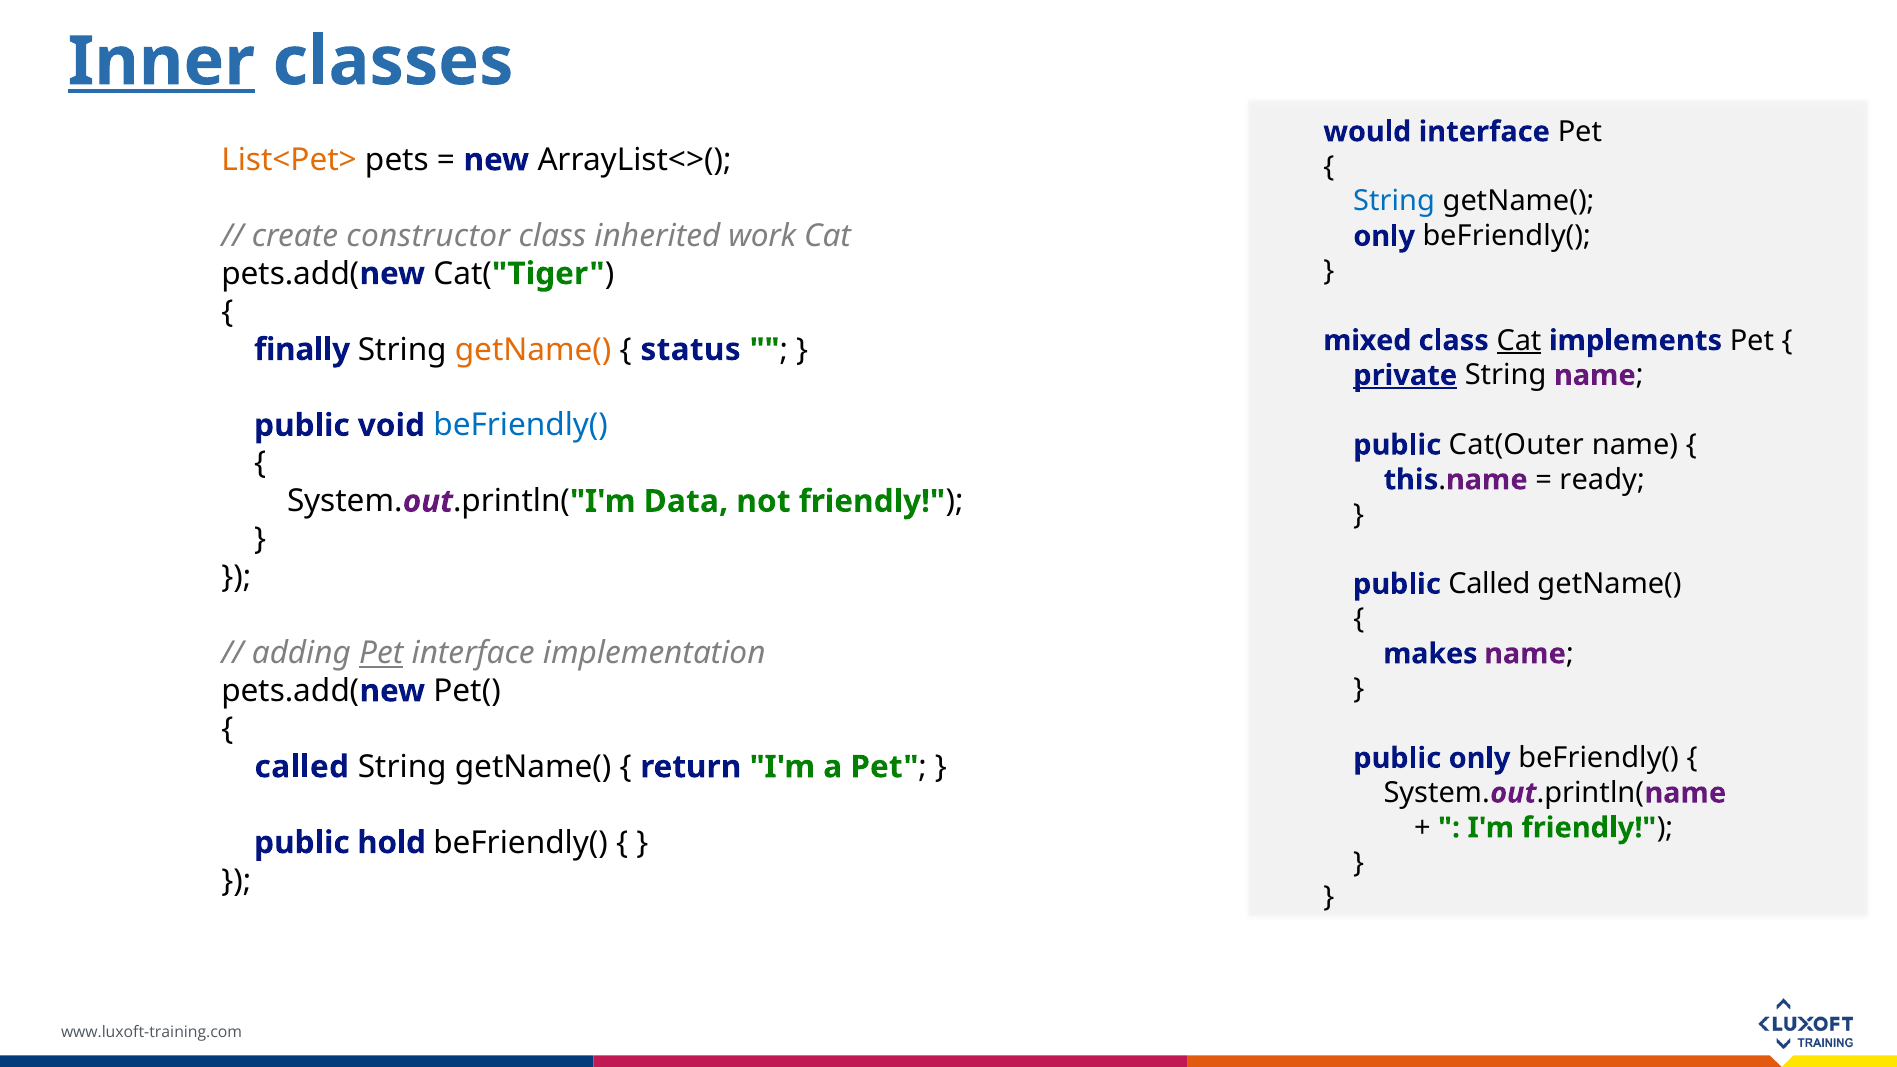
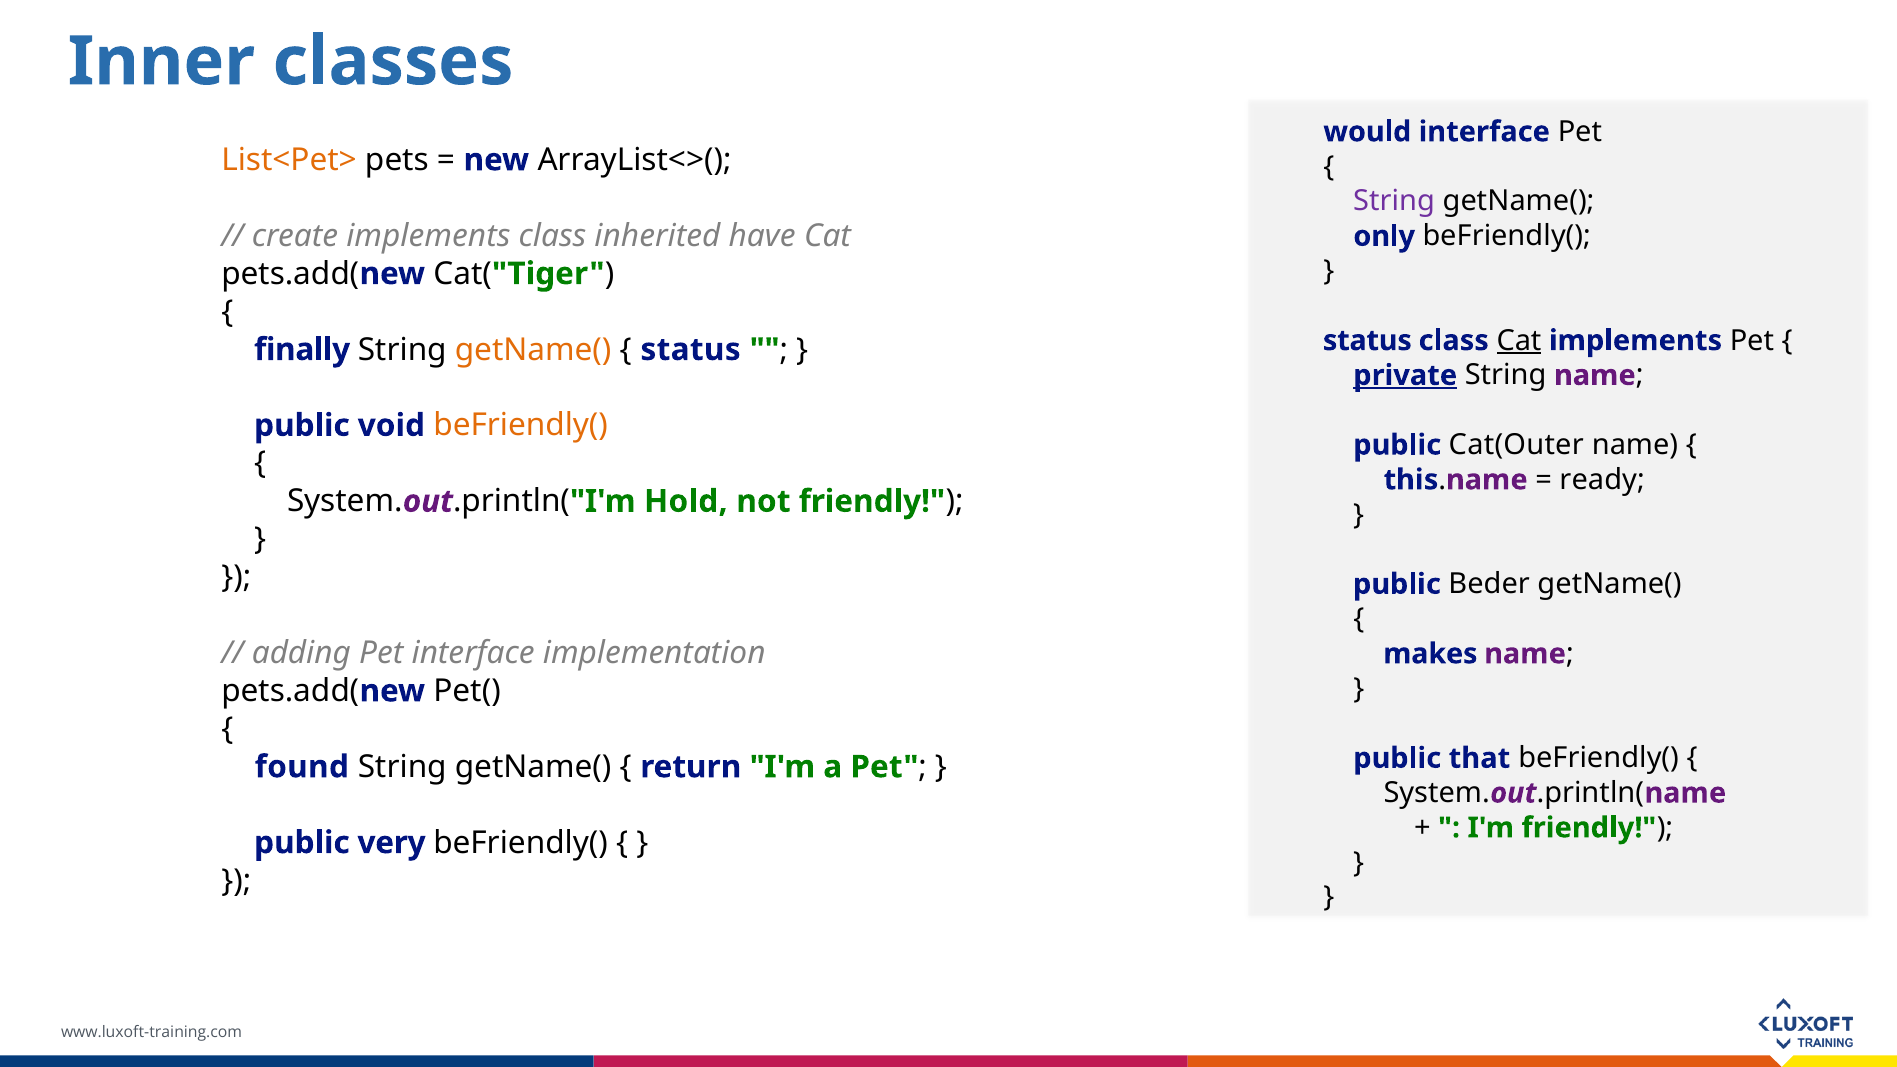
Inner underline: present -> none (161, 62)
String colour: blue -> purple (1394, 201)
create constructor: constructor -> implements (428, 236)
work: work -> have (762, 236)
mixed: mixed -> status (1367, 341)
beFriendly( colour: blue -> orange (521, 426)
Data: Data -> Hold (686, 501)
public Called: Called -> Beder (1489, 584)
Pet underline: present -> none (381, 653)
public only: only -> that (1479, 758)
called: called -> found (302, 767)
hold: hold -> very (392, 843)
